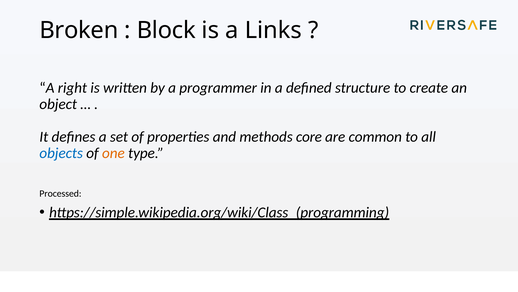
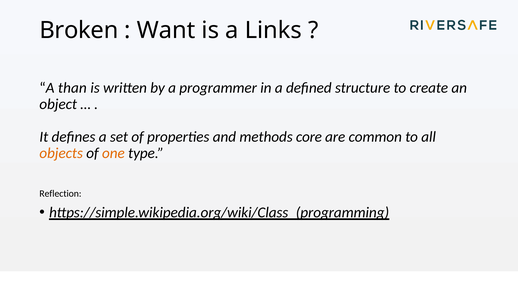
Block: Block -> Want (166, 30)
right: right -> than (72, 88)
objects colour: blue -> orange (61, 153)
Processed: Processed -> Reflection (60, 193)
